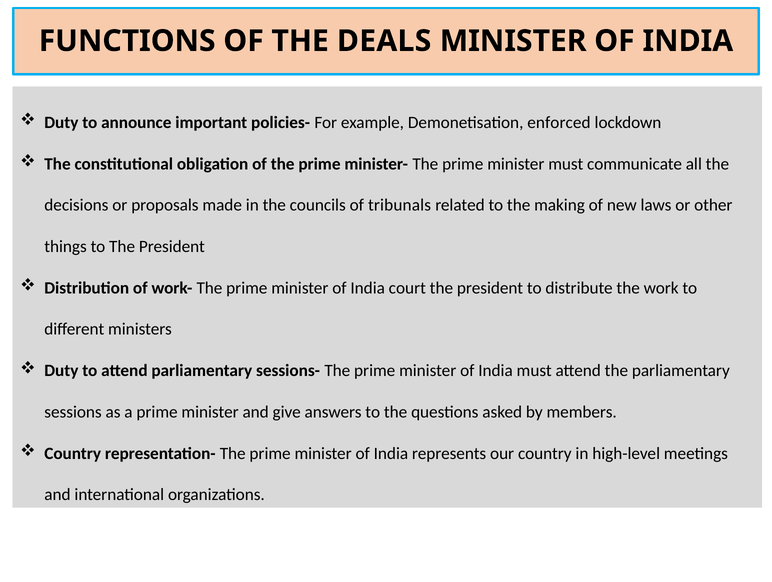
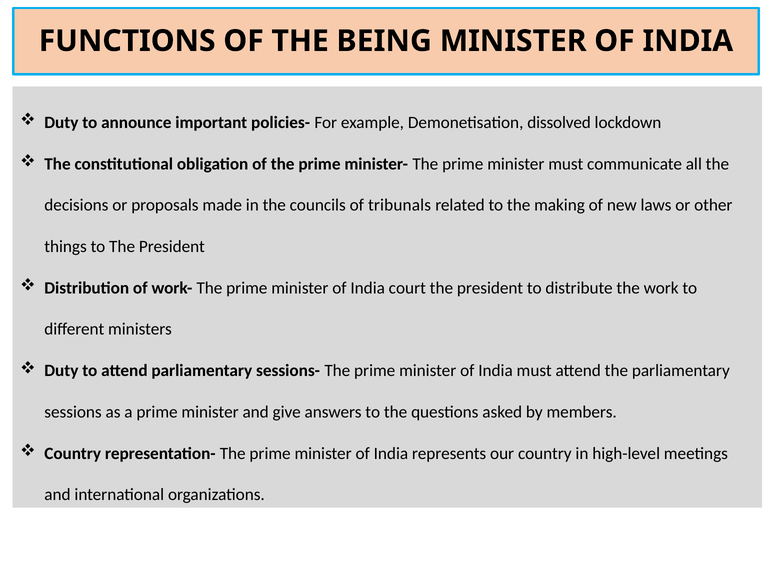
DEALS: DEALS -> BEING (384, 41)
enforced: enforced -> dissolved (559, 122)
